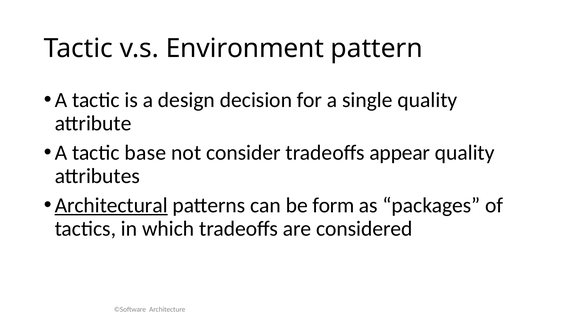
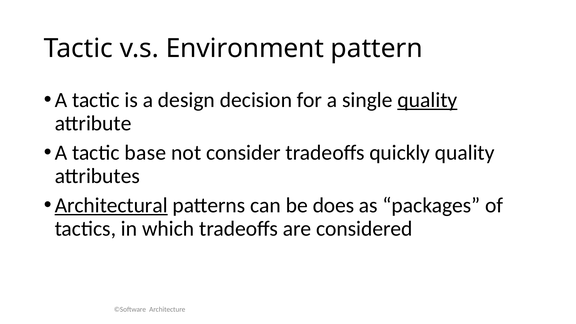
quality underline: none -> present (427, 100)
appear: appear -> quickly (400, 153)
form: form -> does (333, 205)
